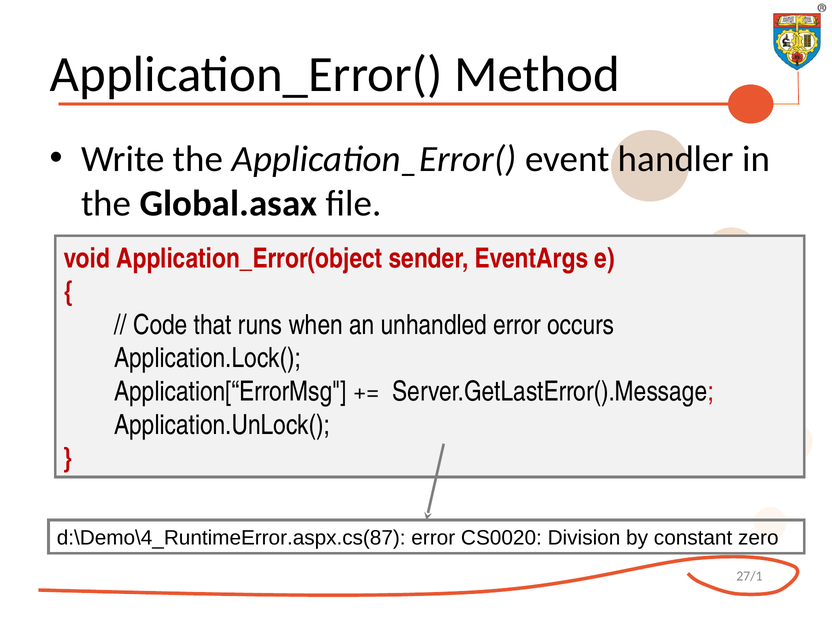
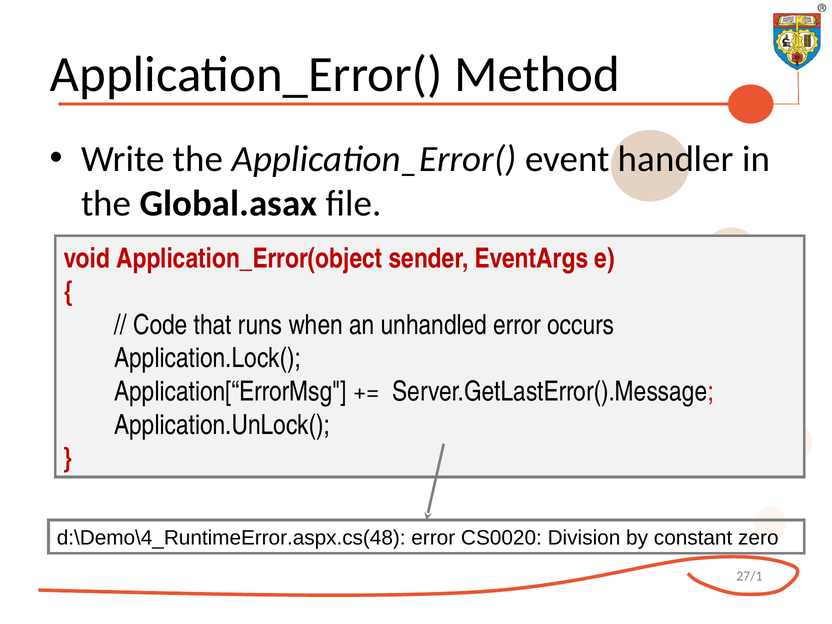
d:\Demo\4_RuntimeError.aspx.cs(87: d:\Demo\4_RuntimeError.aspx.cs(87 -> d:\Demo\4_RuntimeError.aspx.cs(48 (231, 538)
